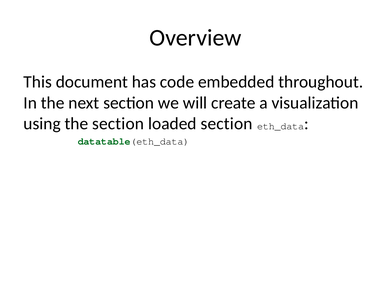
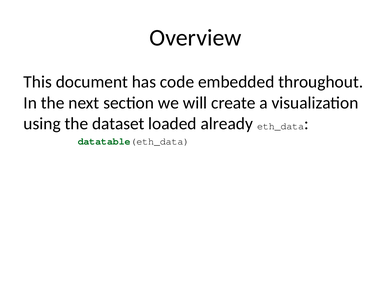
the section: section -> dataset (118, 124)
loaded section: section -> already (227, 124)
